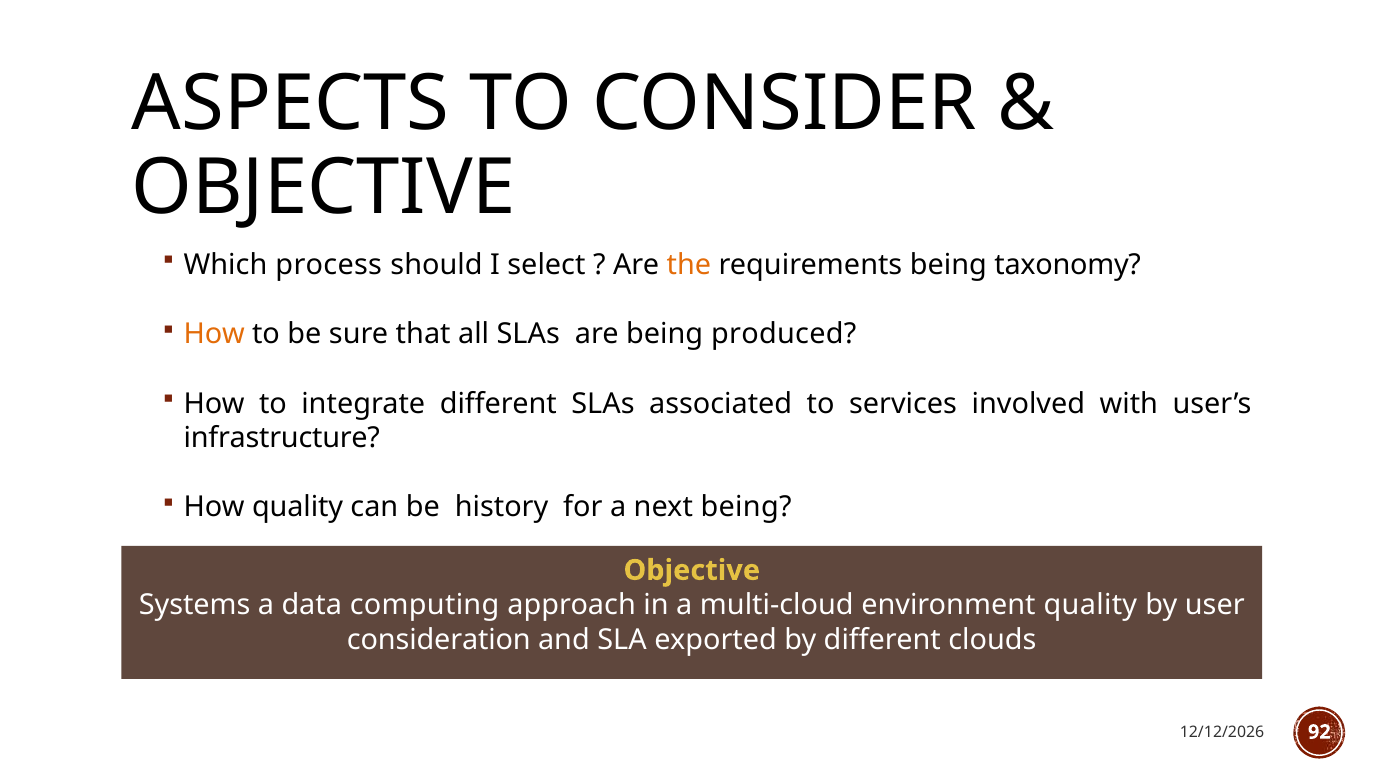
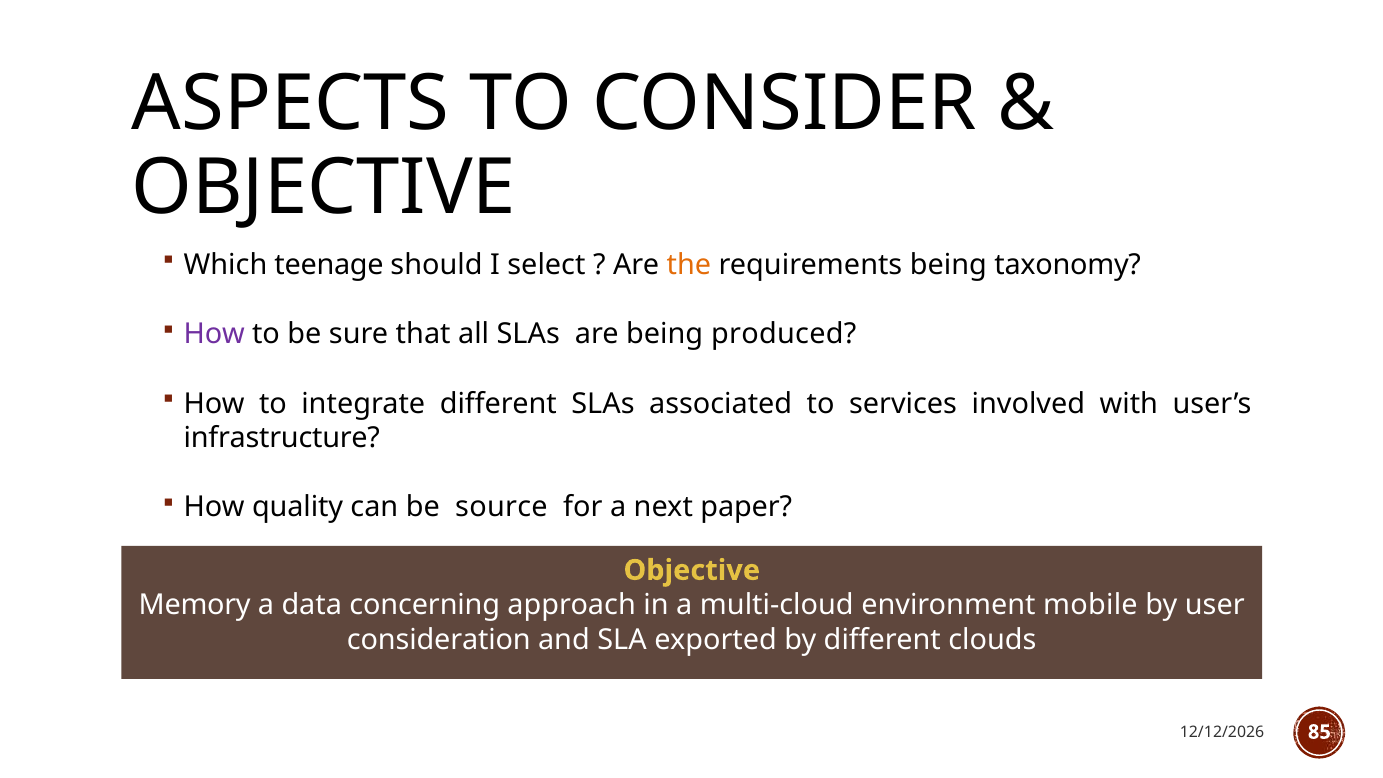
process: process -> teenage (329, 265)
How colour: orange -> purple (214, 334)
history: history -> source (501, 507)
next being: being -> paper (746, 507)
Systems: Systems -> Memory (195, 605)
computing: computing -> concerning (425, 605)
environment quality: quality -> mobile (1090, 605)
92: 92 -> 85 (1319, 732)
